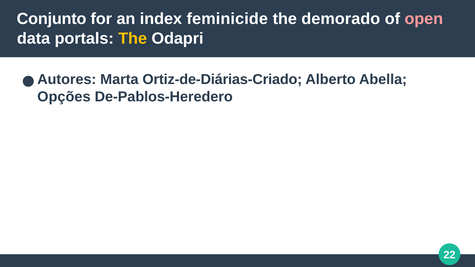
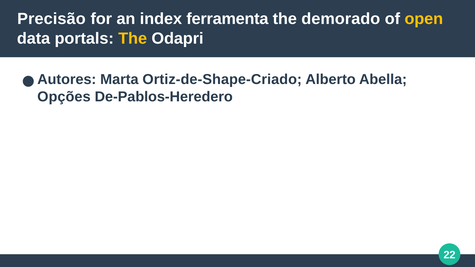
Conjunto: Conjunto -> Precisão (51, 19)
feminicide: feminicide -> ferramenta (227, 19)
open colour: pink -> yellow (424, 19)
Ortiz-de-Diárias-Criado: Ortiz-de-Diárias-Criado -> Ortiz-de-Shape-Criado (222, 80)
